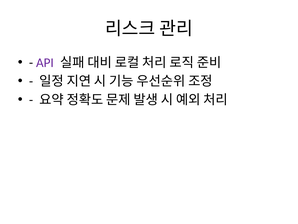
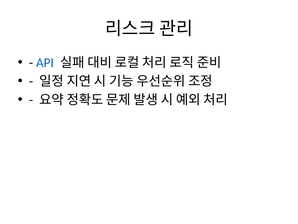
API colour: purple -> blue (45, 63)
